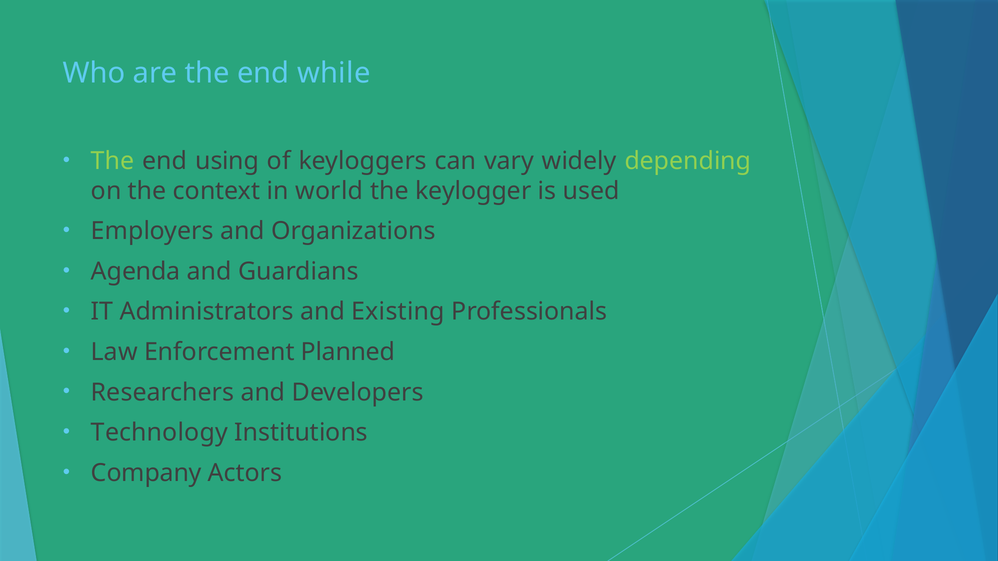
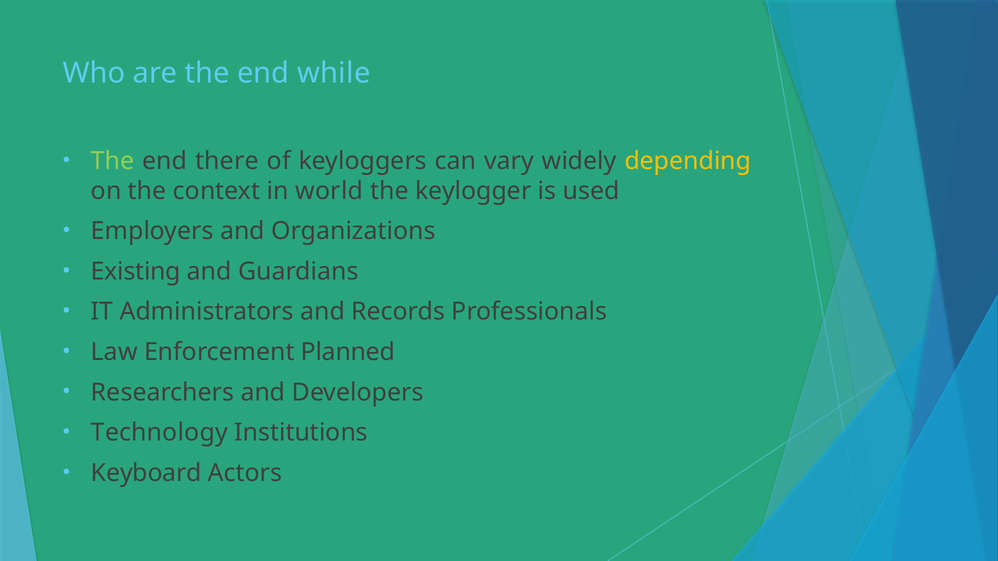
using: using -> there (227, 161)
depending colour: light green -> yellow (688, 161)
Agenda: Agenda -> Existing (136, 272)
Existing: Existing -> Records (398, 312)
Company: Company -> Keyboard (146, 473)
